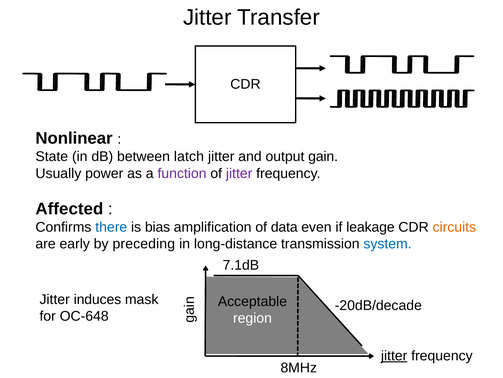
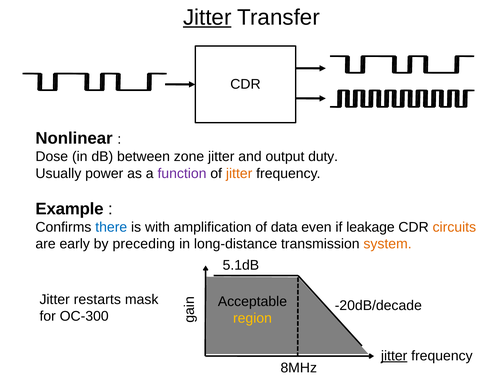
Jitter underline: none -> present (207, 17)
State: State -> Dose (52, 156)
latch: latch -> zone (189, 156)
gain: gain -> duty (323, 156)
jitter colour: purple -> orange (239, 173)
Affected: Affected -> Example (70, 208)
bias: bias -> with (157, 227)
system colour: blue -> orange (388, 244)
7.1dB: 7.1dB -> 5.1dB (241, 265)
induces: induces -> restarts (97, 299)
OC-648: OC-648 -> OC-300 (84, 316)
region colour: white -> yellow (252, 318)
